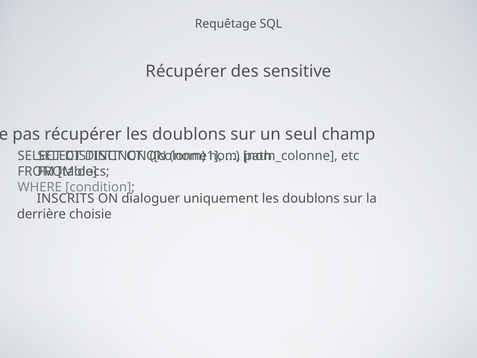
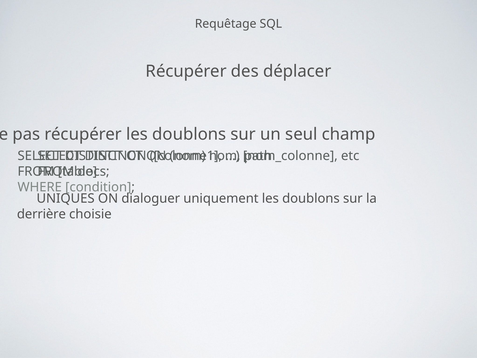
sensitive: sensitive -> déplacer (297, 71)
INSCRITS: INSCRITS -> UNIQUES (66, 199)
